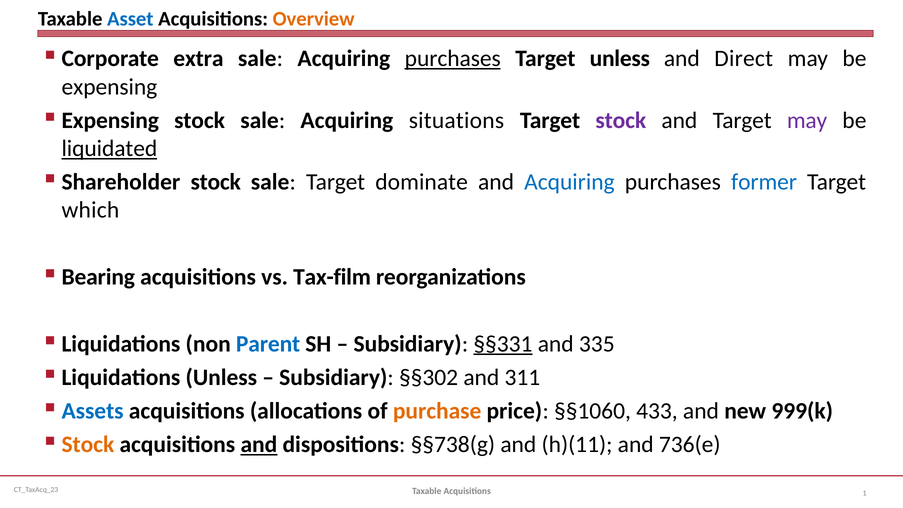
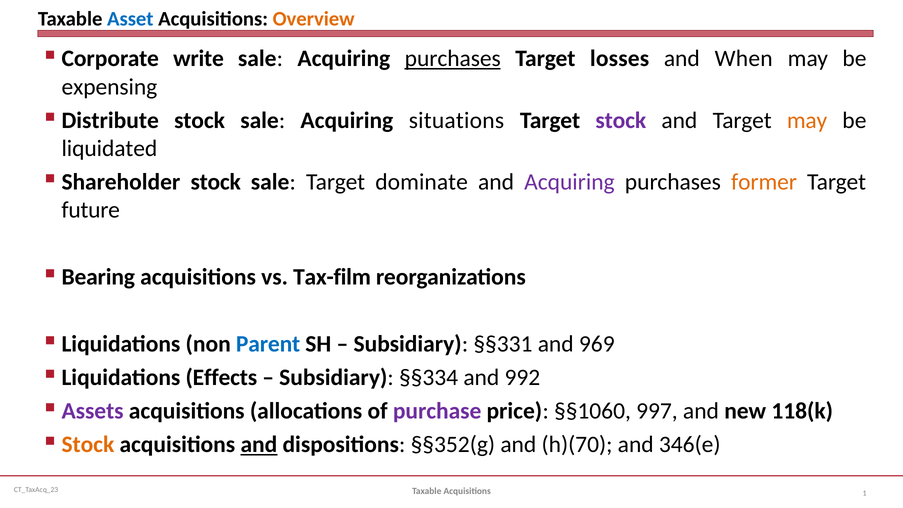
extra: extra -> write (199, 59)
Target unless: unless -> losses (620, 59)
Direct: Direct -> When (744, 59)
Expensing: Expensing -> Distribute (110, 120)
may colour: purple -> orange (807, 120)
liquidated underline: present -> none (109, 149)
Acquiring colour: blue -> purple (569, 182)
former colour: blue -> orange (764, 182)
which: which -> future (91, 210)
§§331 underline: present -> none (503, 344)
335: 335 -> 969 (597, 344)
Liquidations Unless: Unless -> Effects (221, 378)
§§302: §§302 -> §§334 (429, 378)
311: 311 -> 992 (522, 378)
Assets colour: blue -> purple (93, 411)
purchase colour: orange -> purple (437, 411)
433: 433 -> 997 (657, 411)
999(k: 999(k -> 118(k (802, 411)
§§738(g: §§738(g -> §§352(g (453, 445)
h)(11: h)(11 -> h)(70 (577, 445)
736(e: 736(e -> 346(e (690, 445)
